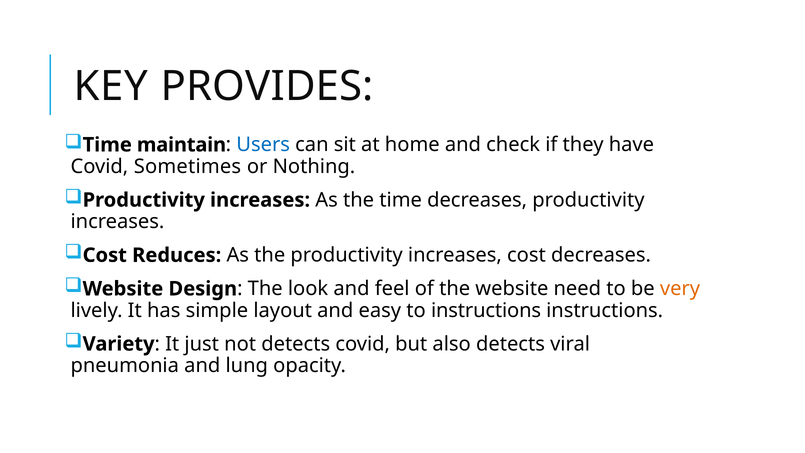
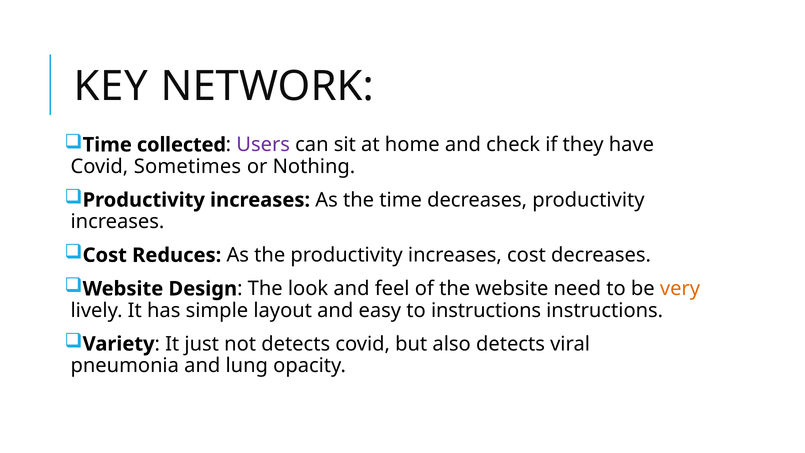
PROVIDES: PROVIDES -> NETWORK (267, 86)
maintain: maintain -> collected (181, 145)
Users colour: blue -> purple (263, 145)
